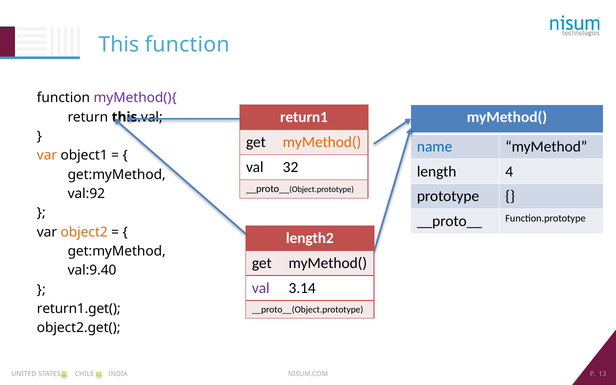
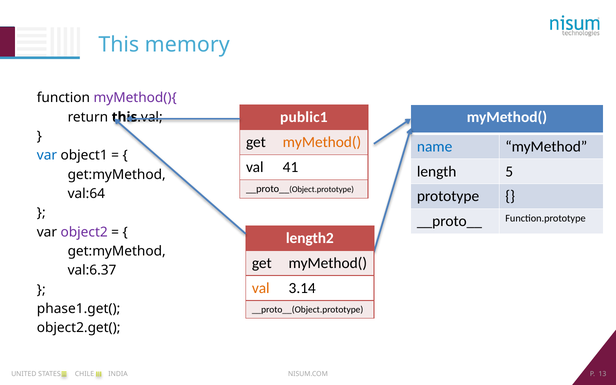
This function: function -> memory (187, 45)
return1: return1 -> public1 (304, 117)
var colour: orange -> blue (47, 155)
32: 32 -> 41 (291, 167)
4: 4 -> 5 (509, 171)
val:92: val:92 -> val:64 (86, 194)
object2 colour: orange -> purple (84, 232)
val:9.40: val:9.40 -> val:6.37 (92, 270)
val colour: purple -> orange (261, 288)
return1.get(: return1.get( -> phase1.get( (79, 309)
